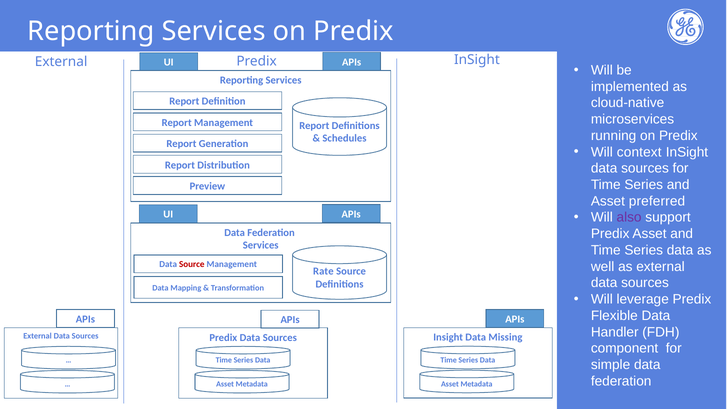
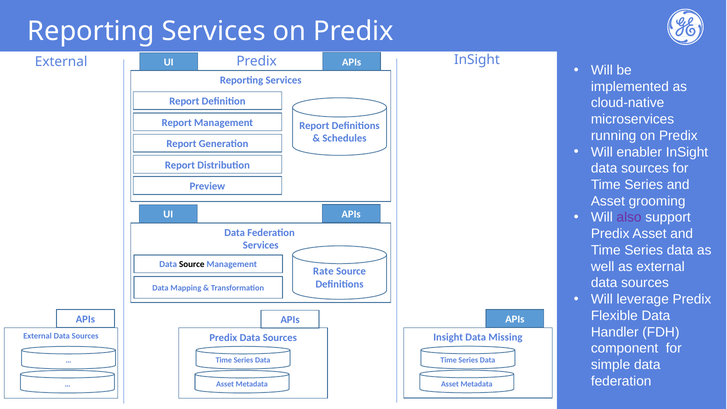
context: context -> enabler (639, 152)
preferred: preferred -> grooming (657, 201)
Source colour: red -> black (192, 264)
